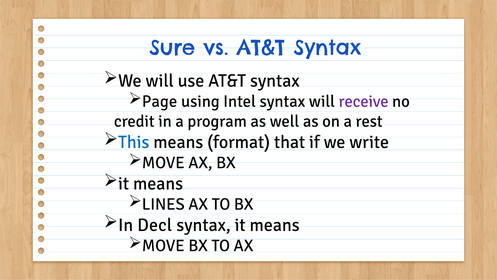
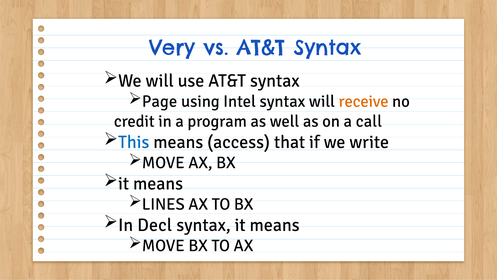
Sure: Sure -> Very (172, 48)
receive colour: purple -> orange (364, 101)
rest: rest -> call (369, 121)
format: format -> access (239, 142)
